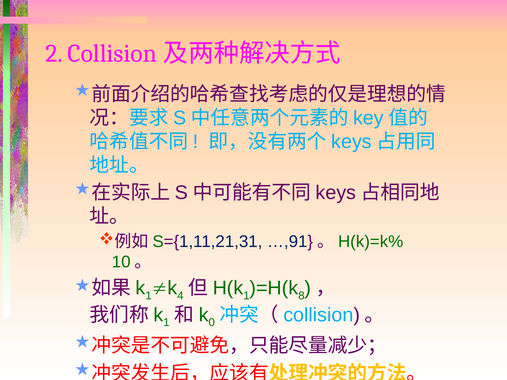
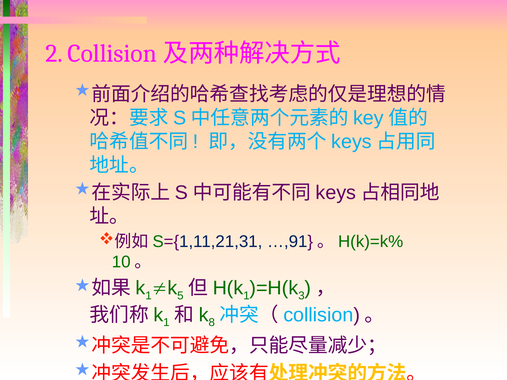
4: 4 -> 5 (180, 296)
8: 8 -> 3 (301, 296)
0: 0 -> 8 (212, 323)
